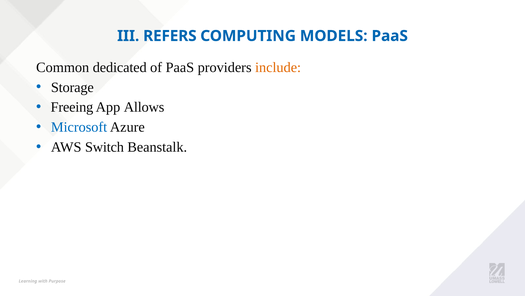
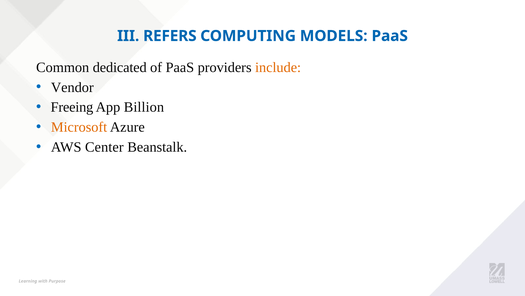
Storage: Storage -> Vendor (72, 87)
Allows: Allows -> Billion (144, 107)
Microsoft colour: blue -> orange (79, 127)
Switch: Switch -> Center (104, 147)
